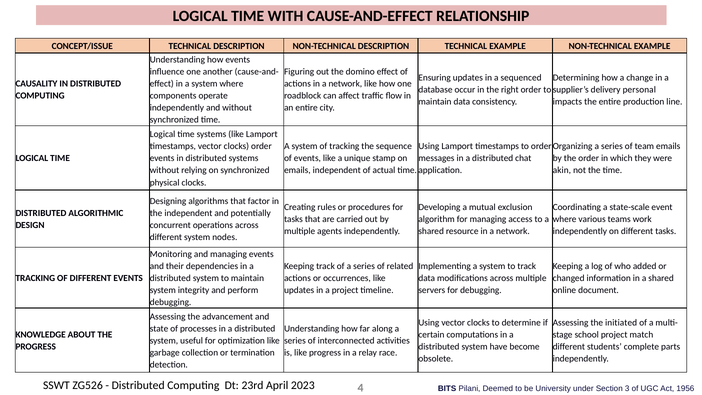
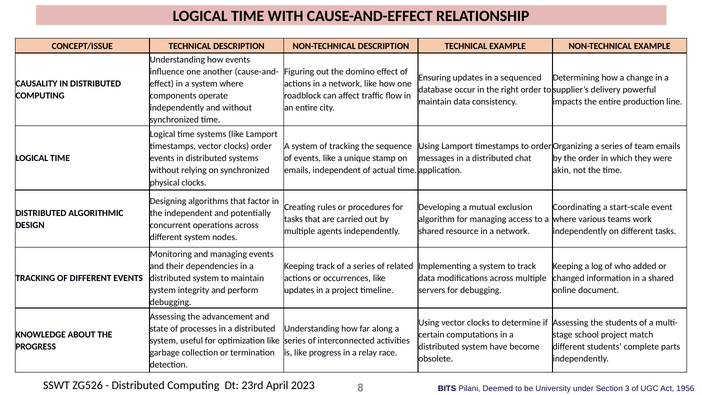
personal: personal -> powerful (639, 90)
state-scale: state-scale -> start-scale (629, 207)
the initiated: initiated -> students (621, 323)
4: 4 -> 8 (360, 388)
